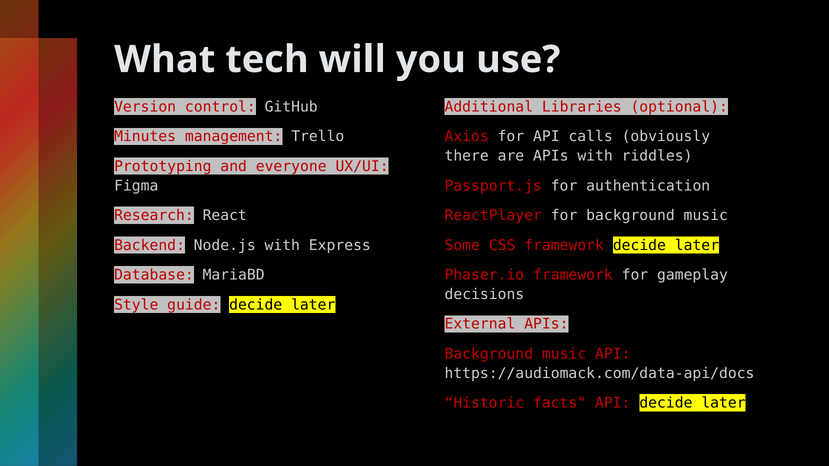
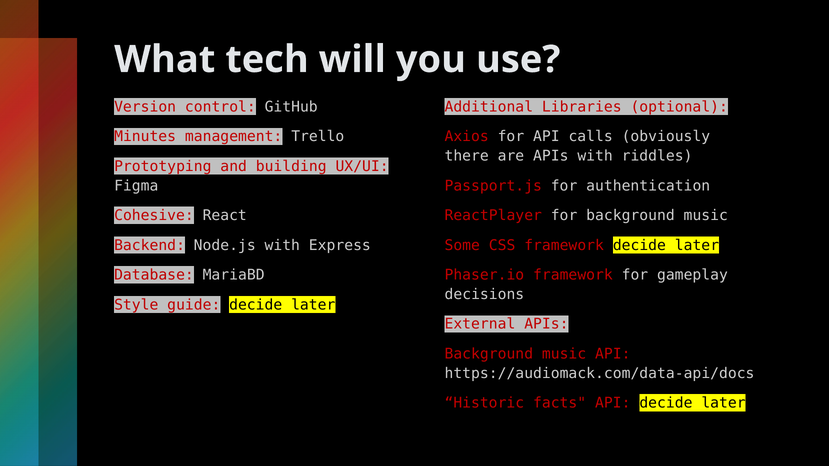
everyone: everyone -> building (291, 166)
Research: Research -> Cohesive (154, 216)
